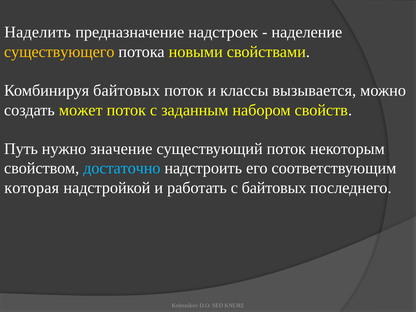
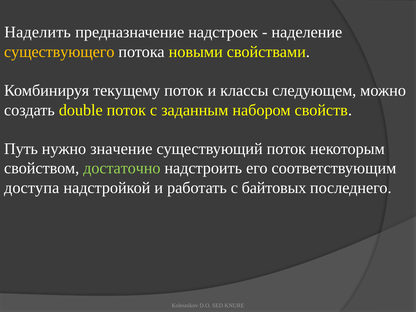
Комбинируя байтовых: байтовых -> текущему (127, 91)
вызывается: вызывается -> следующем (314, 91)
может: может -> double (81, 110)
достаточно colour: light blue -> light green (122, 168)
которая: которая -> доступа (32, 188)
